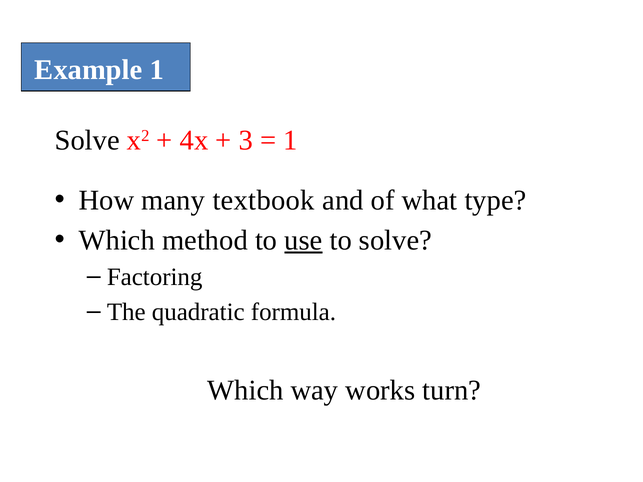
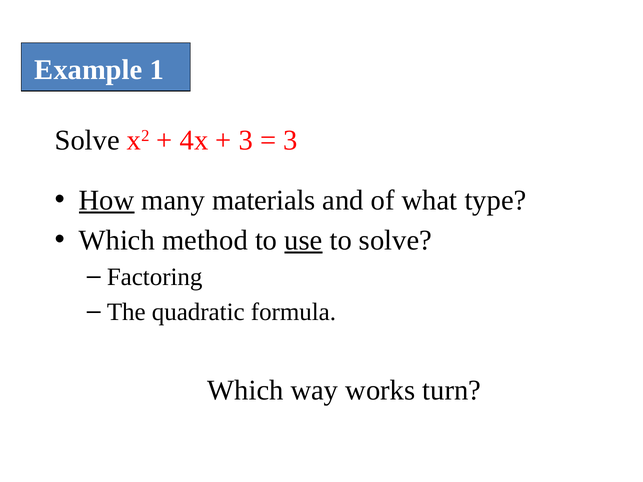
1: 1 -> 3 (291, 140)
How underline: none -> present (107, 200)
textbook: textbook -> materials (264, 200)
